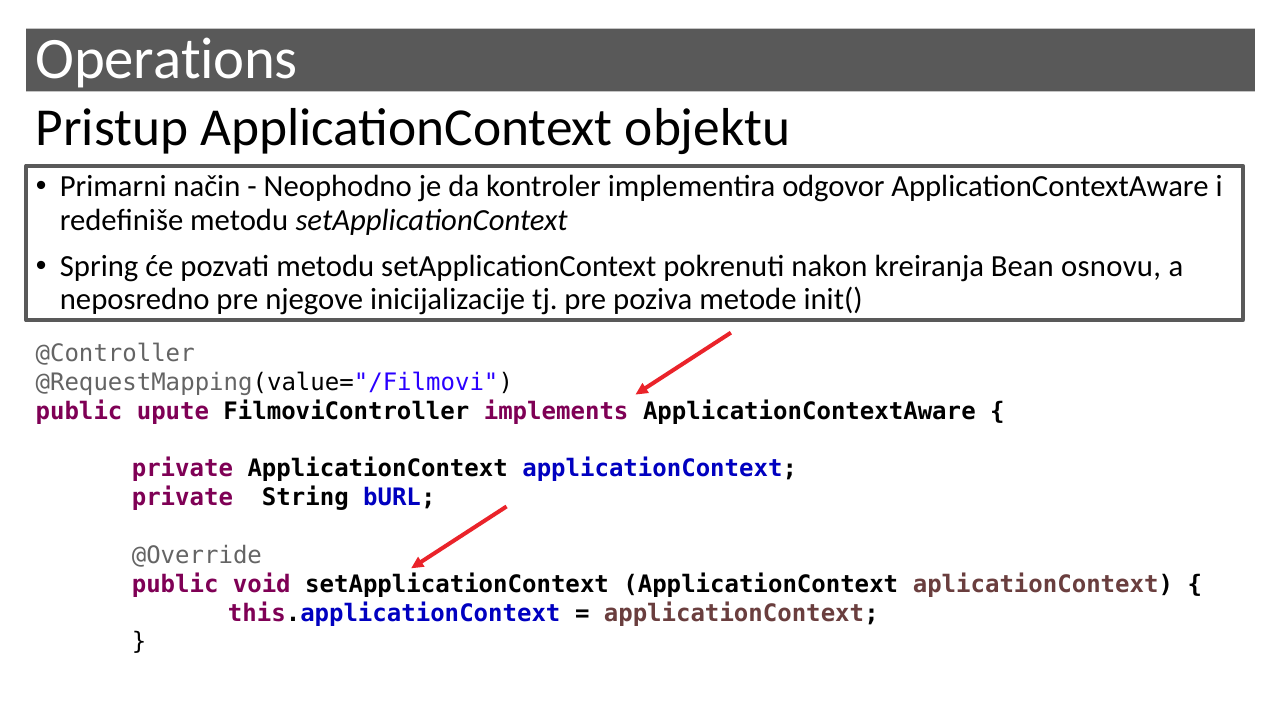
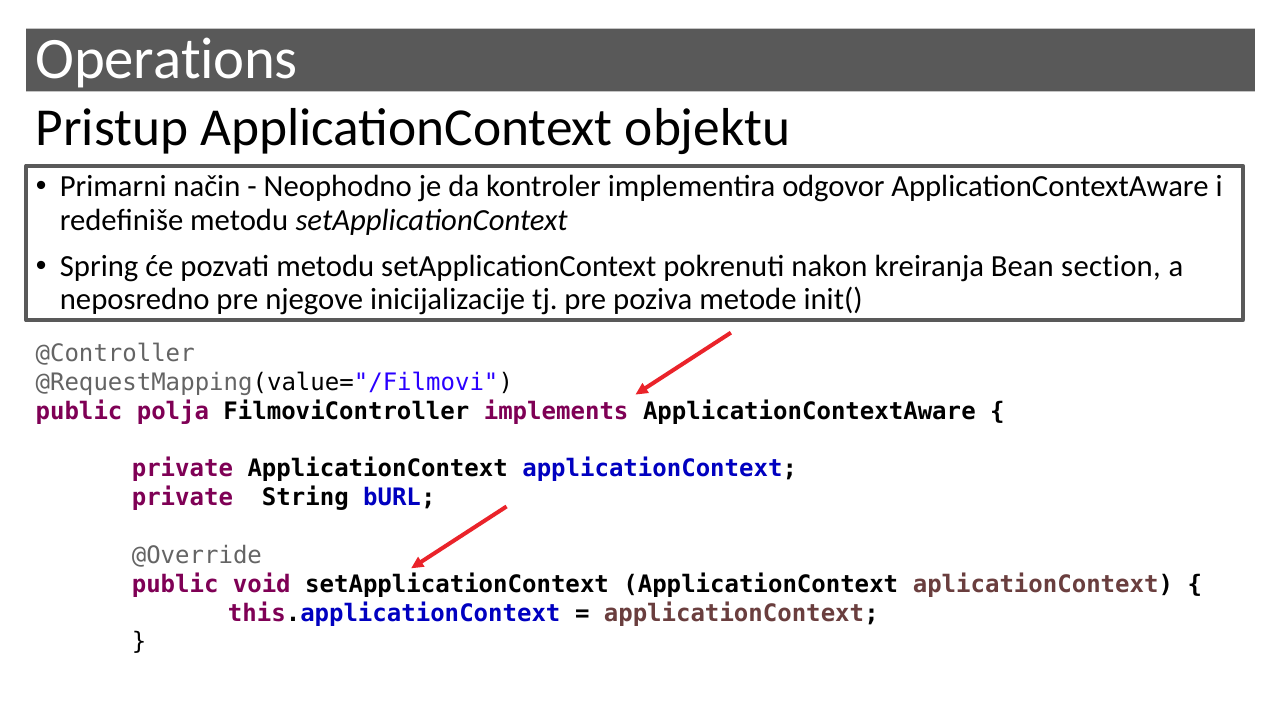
osnovu: osnovu -> section (1111, 266)
upute: upute -> polja (173, 411)
